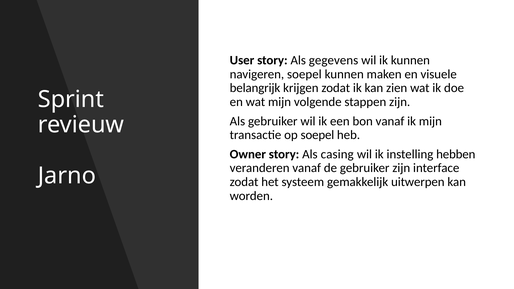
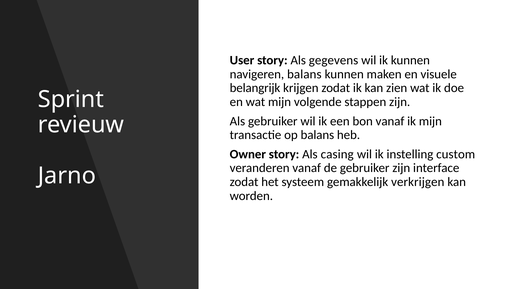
navigeren soepel: soepel -> balans (304, 74)
op soepel: soepel -> balans (317, 135)
hebben: hebben -> custom (456, 154)
uitwerpen: uitwerpen -> verkrijgen (418, 182)
